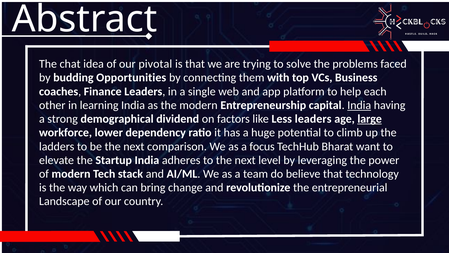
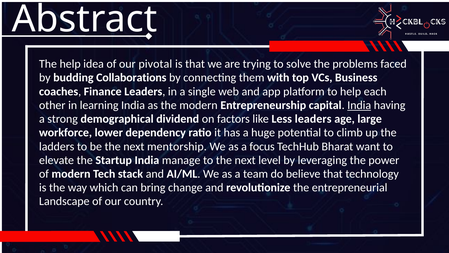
The chat: chat -> help (70, 64)
Opportunities: Opportunities -> Collaborations (131, 78)
large underline: present -> none (370, 119)
comparison: comparison -> mentorship (177, 146)
adheres: adheres -> manage (181, 160)
